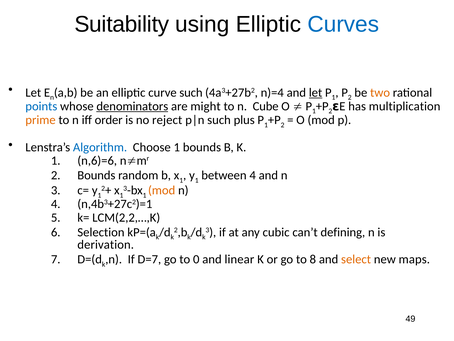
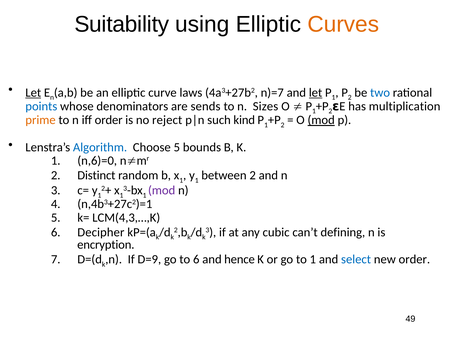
Curves colour: blue -> orange (343, 24)
Let underline: none -> present (33, 92)
curve such: such -> laws (191, 92)
n)=4: n)=4 -> n)=7 (272, 92)
two colour: orange -> blue (380, 92)
denominators underline: present -> none (132, 106)
might: might -> sends (206, 106)
Cube: Cube -> Sizes (266, 106)
plus: plus -> kind (244, 120)
mod underline: none -> present (321, 120)
Choose 1: 1 -> 5 (177, 147)
n,6)=6: n,6)=6 -> n,6)=0 (97, 160)
2 Bounds: Bounds -> Distinct (96, 175)
between 4: 4 -> 2 (253, 175)
mod colour: orange -> purple (162, 190)
LCM(2,2,…,K: LCM(2,2,…,K -> LCM(4,3,…,K (126, 217)
Selection: Selection -> Decipher (101, 232)
derivation: derivation -> encryption (106, 244)
D=7: D=7 -> D=9 (149, 259)
to 0: 0 -> 6 (196, 259)
linear: linear -> hence (240, 259)
to 8: 8 -> 1 (313, 259)
select colour: orange -> blue (356, 259)
new maps: maps -> order (414, 259)
